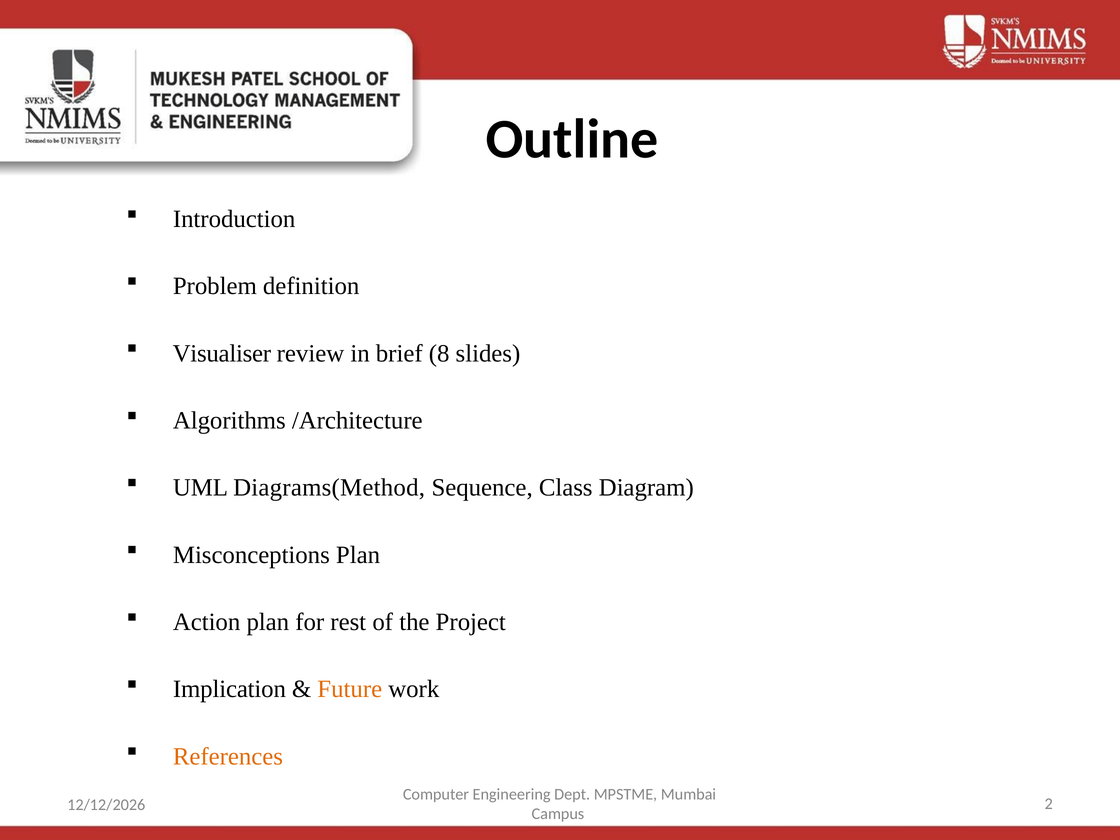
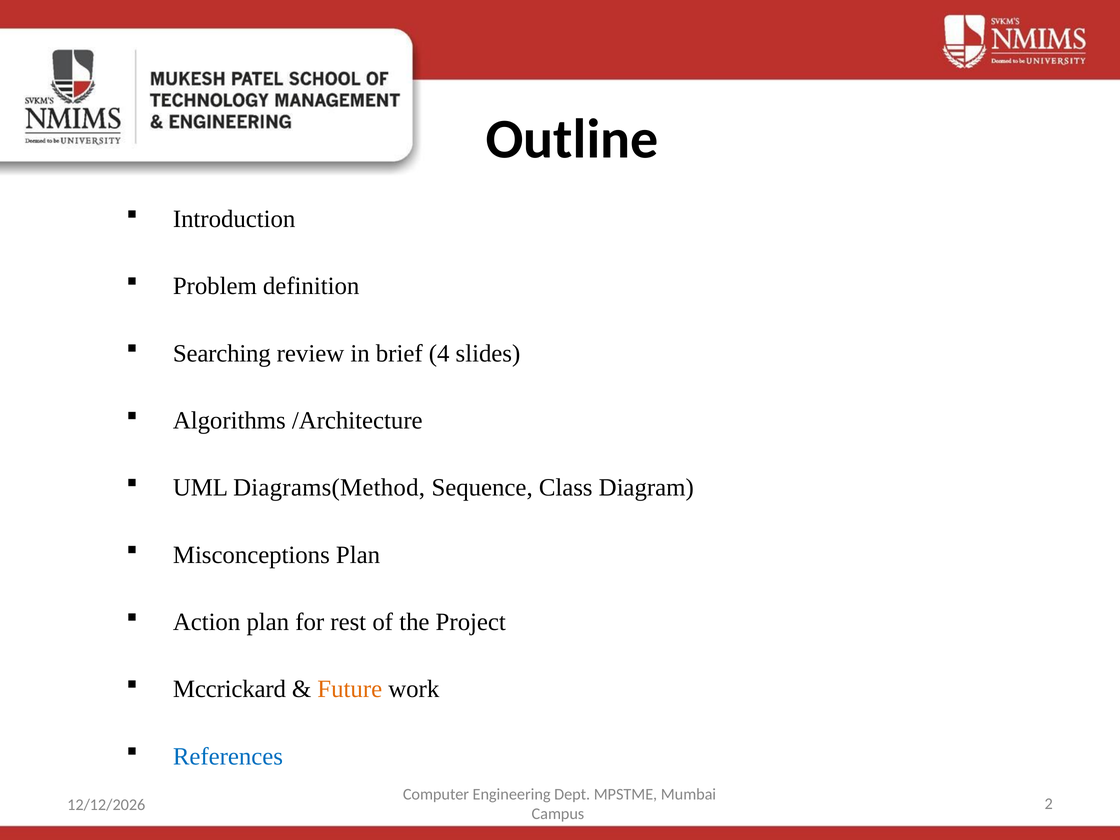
Visualiser: Visualiser -> Searching (222, 353)
8: 8 -> 4 (439, 353)
Implication: Implication -> Mccrickard (229, 689)
References colour: orange -> blue (228, 756)
